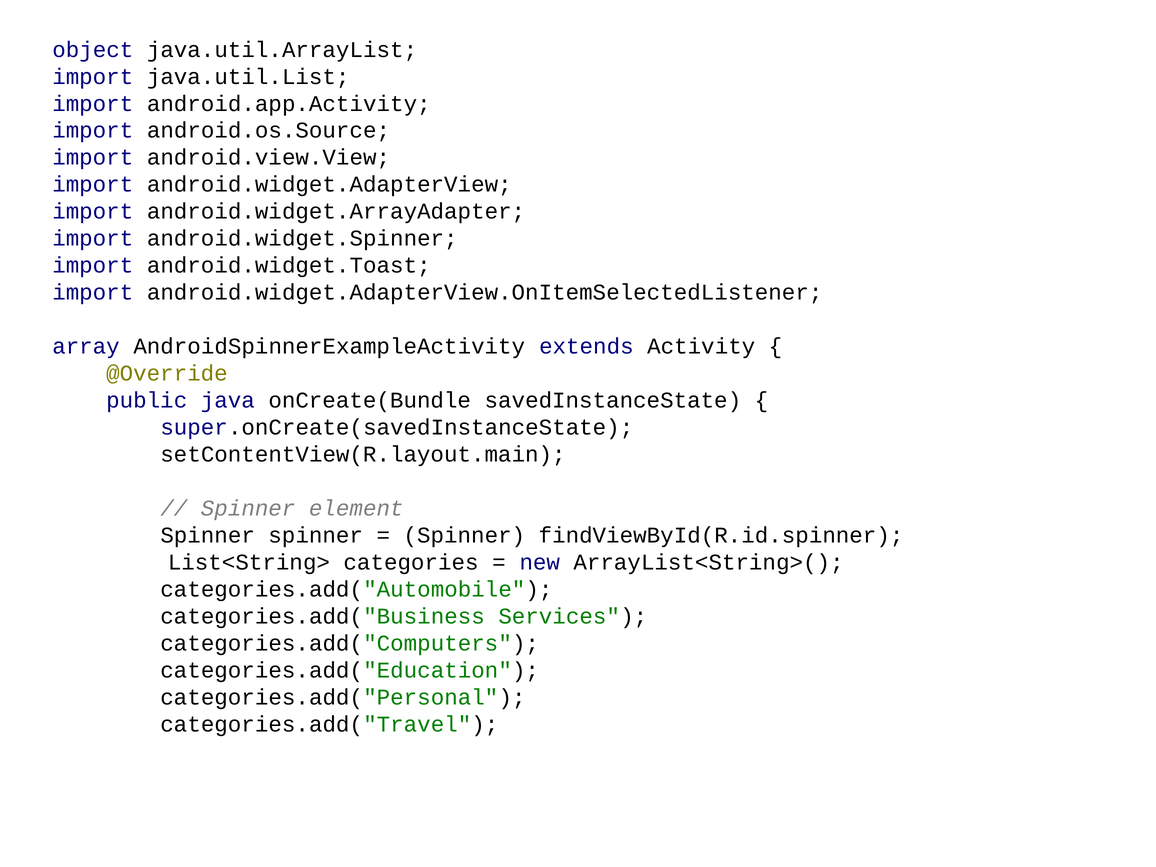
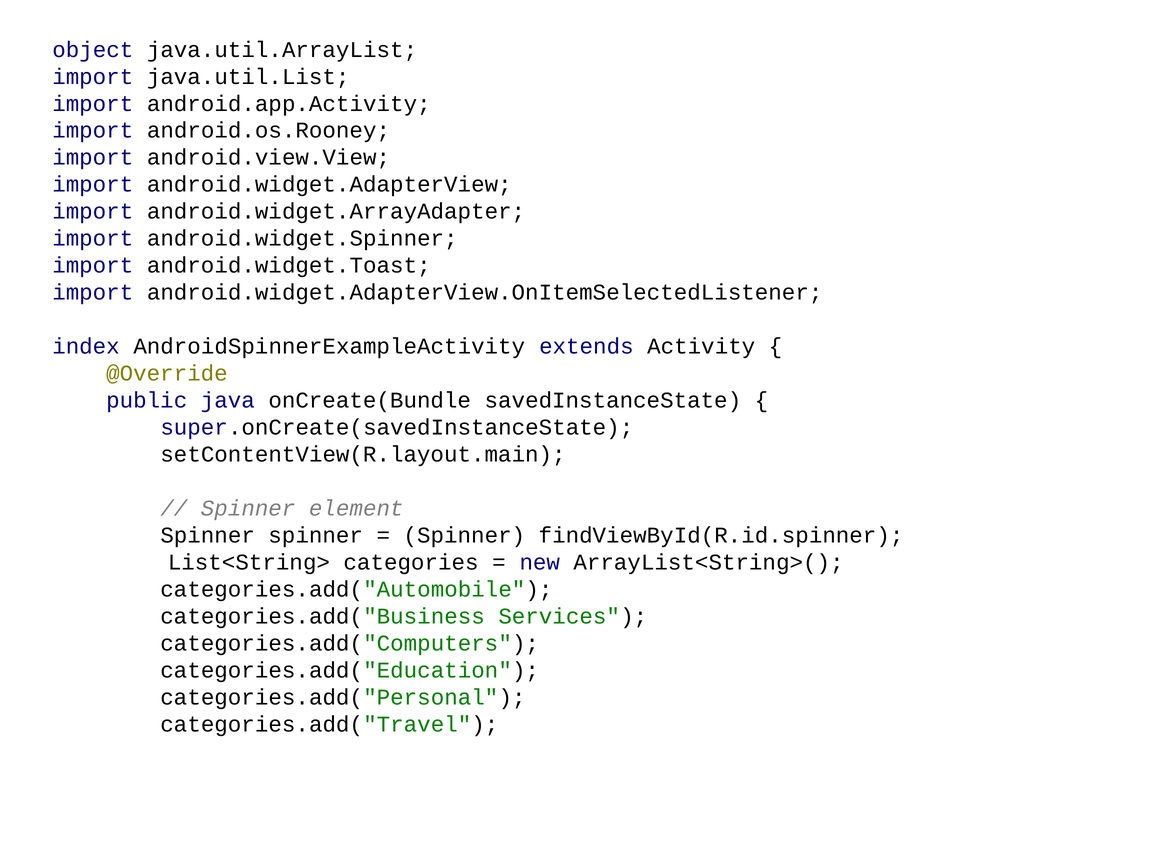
android.os.Source: android.os.Source -> android.os.Rooney (268, 131)
array: array -> index (86, 346)
